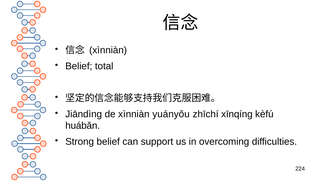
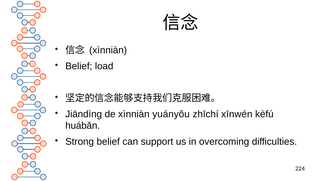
total: total -> load (104, 66)
xīnqíng: xīnqíng -> xīnwén (237, 114)
